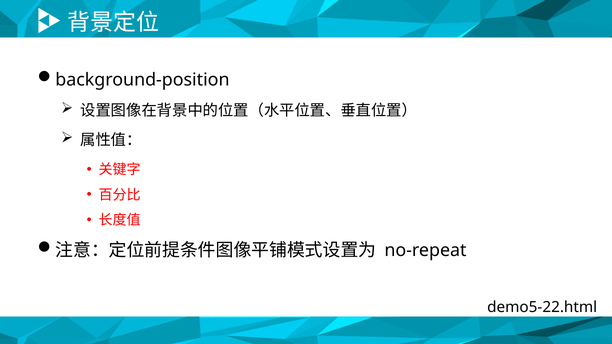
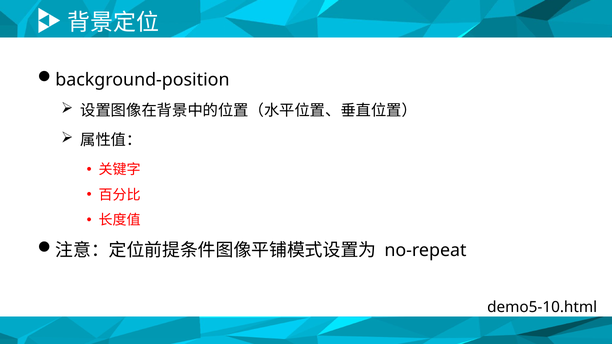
demo5-22.html: demo5-22.html -> demo5-10.html (542, 308)
